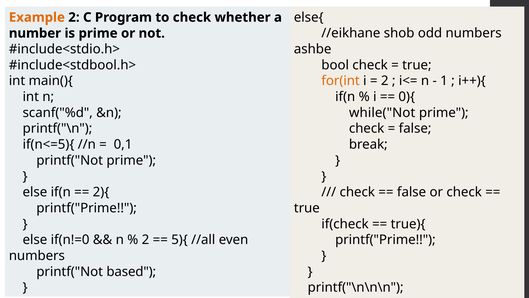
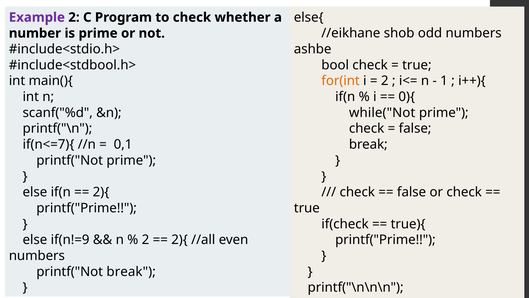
Example colour: orange -> purple (37, 17)
if(n<=5){: if(n<=5){ -> if(n<=7){ (48, 144)
if(n!=0: if(n!=0 -> if(n!=9 (70, 240)
5){: 5){ -> 2){ (180, 240)
printf("Not based: based -> break (131, 271)
